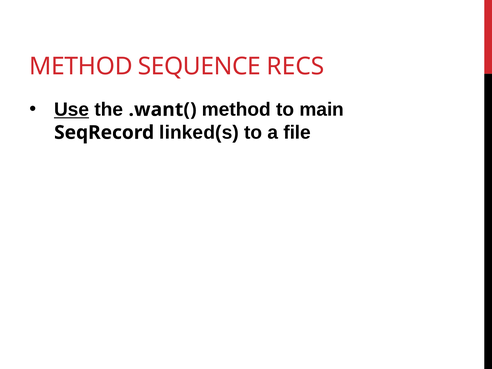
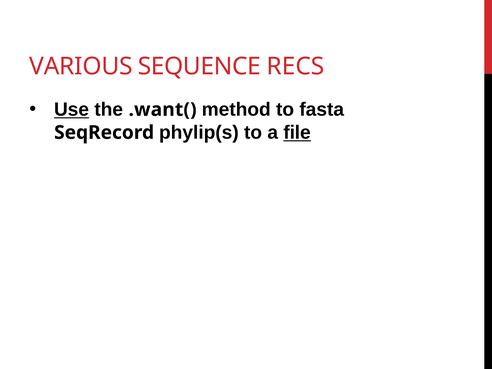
METHOD: METHOD -> VARIOUS (81, 66)
main: main -> fasta (322, 110)
linked(s: linked(s -> phylip(s (199, 133)
file underline: none -> present (297, 133)
